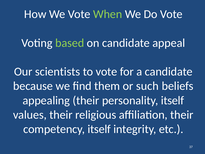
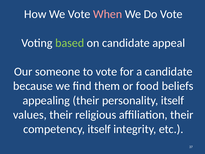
When colour: light green -> pink (108, 14)
scientists: scientists -> someone (58, 72)
such: such -> food (147, 86)
